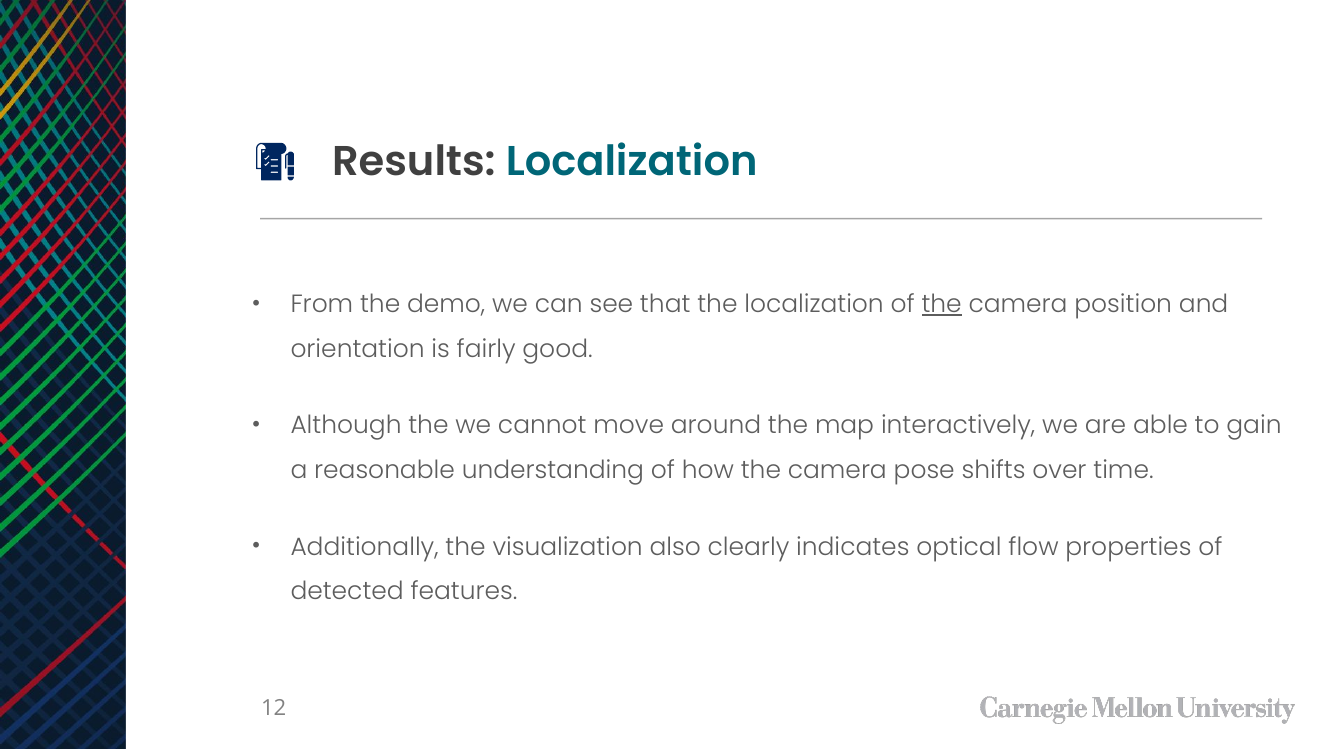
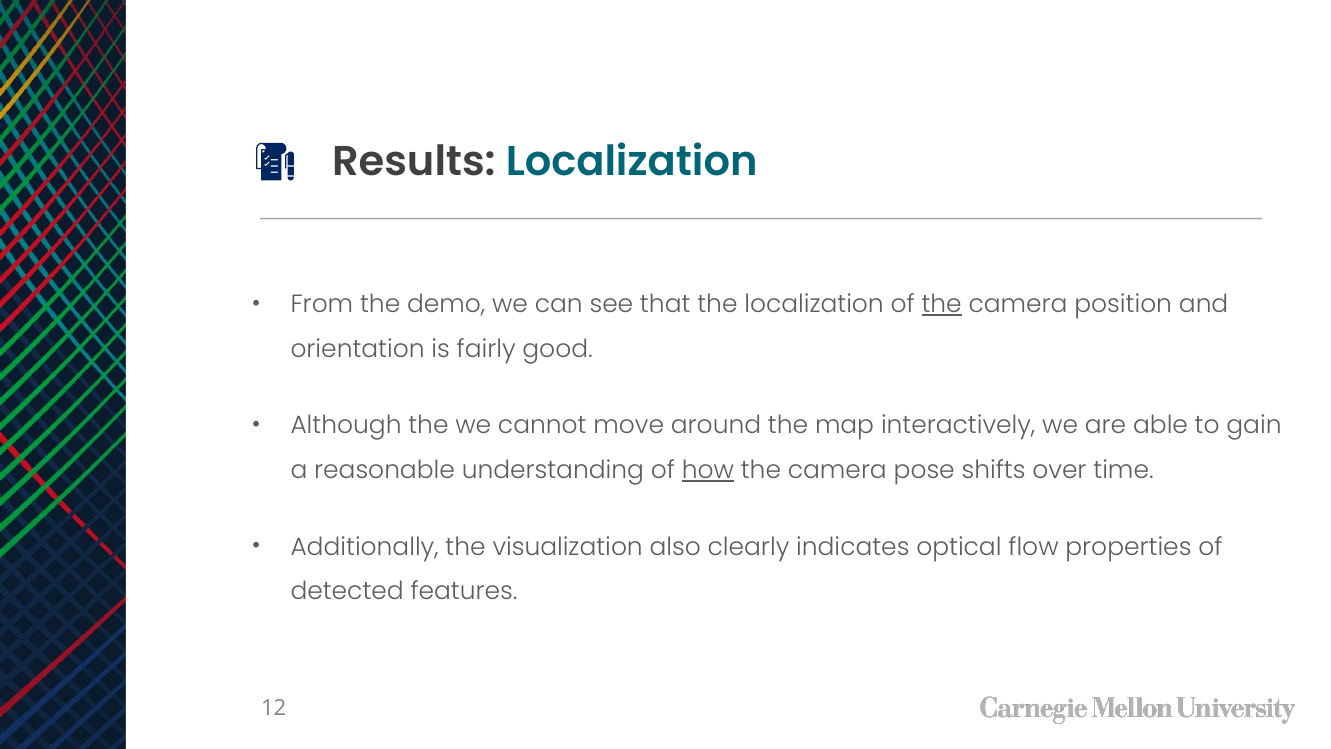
how underline: none -> present (708, 470)
